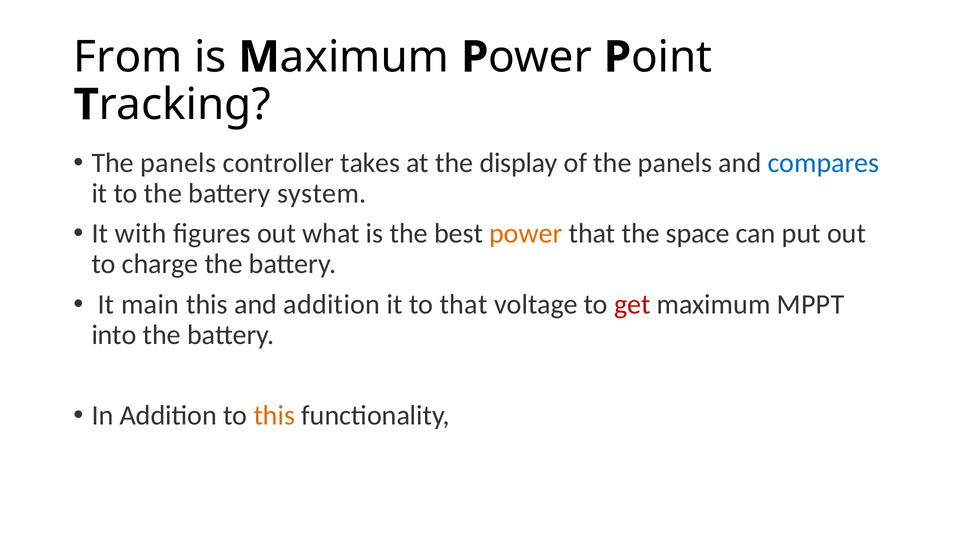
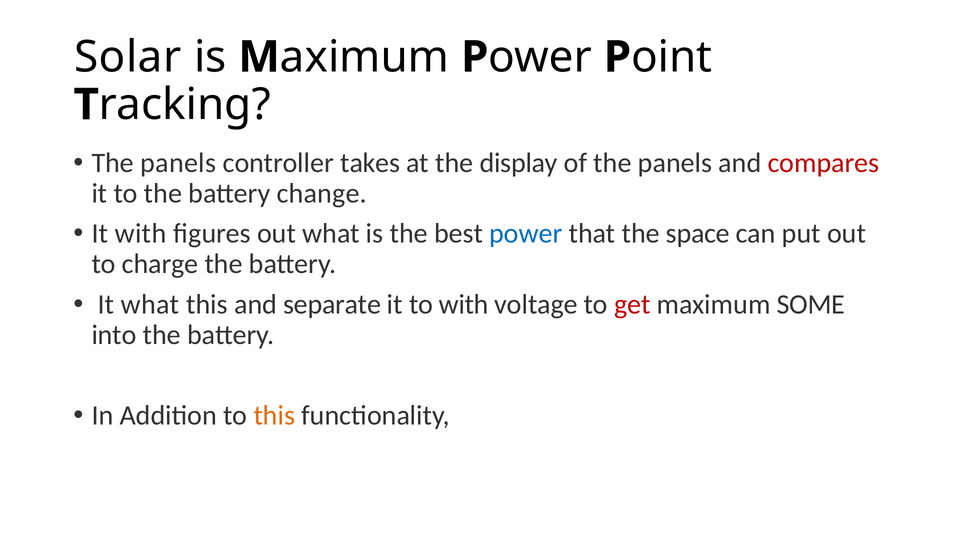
From: From -> Solar (128, 57)
compares colour: blue -> red (823, 163)
system: system -> change (322, 193)
power colour: orange -> blue (526, 234)
It main: main -> what (150, 305)
and addition: addition -> separate (332, 305)
to that: that -> with (464, 305)
MPPT: MPPT -> SOME (811, 305)
